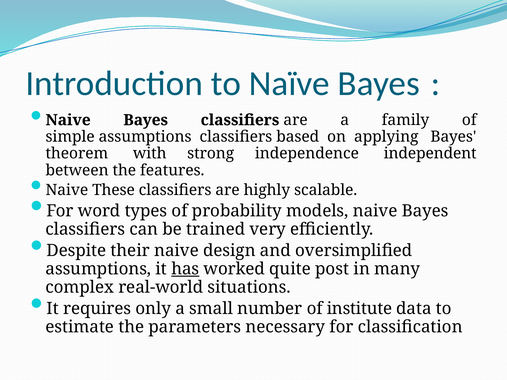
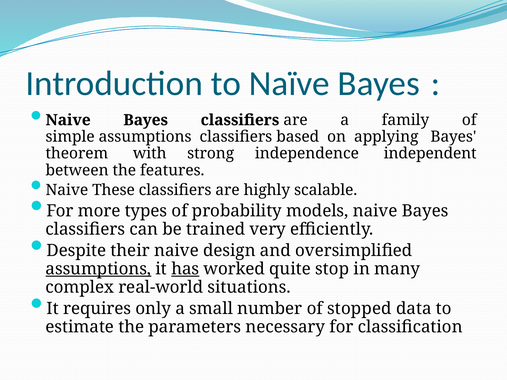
word: word -> more (99, 211)
assumptions underline: none -> present (98, 269)
post: post -> stop (332, 269)
institute: institute -> stopped (359, 309)
